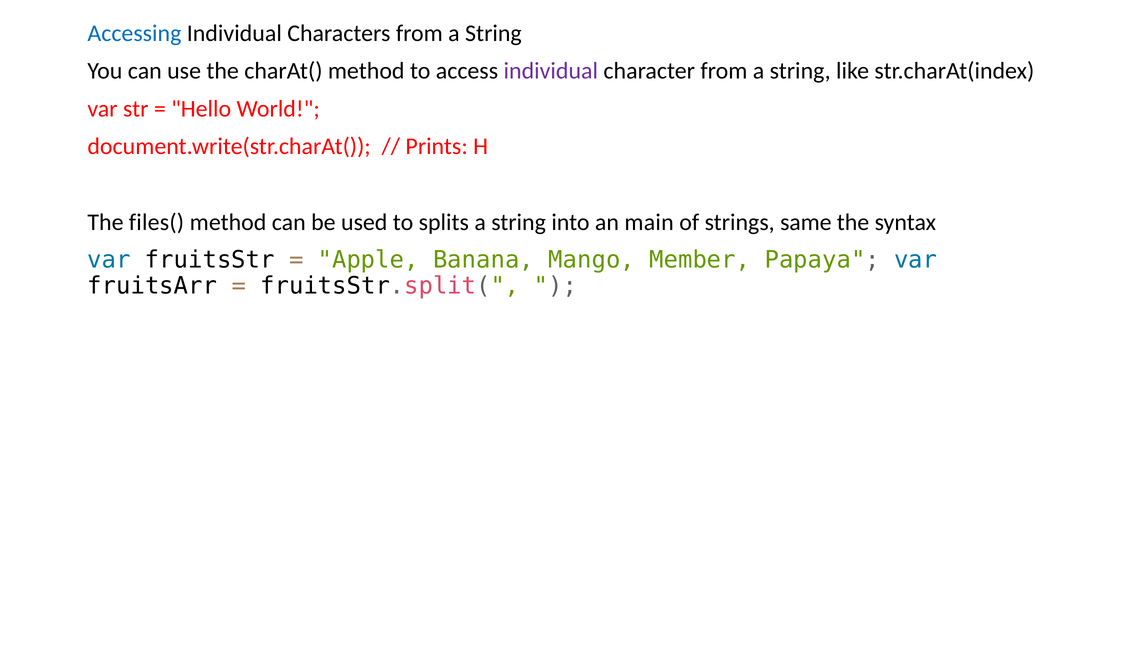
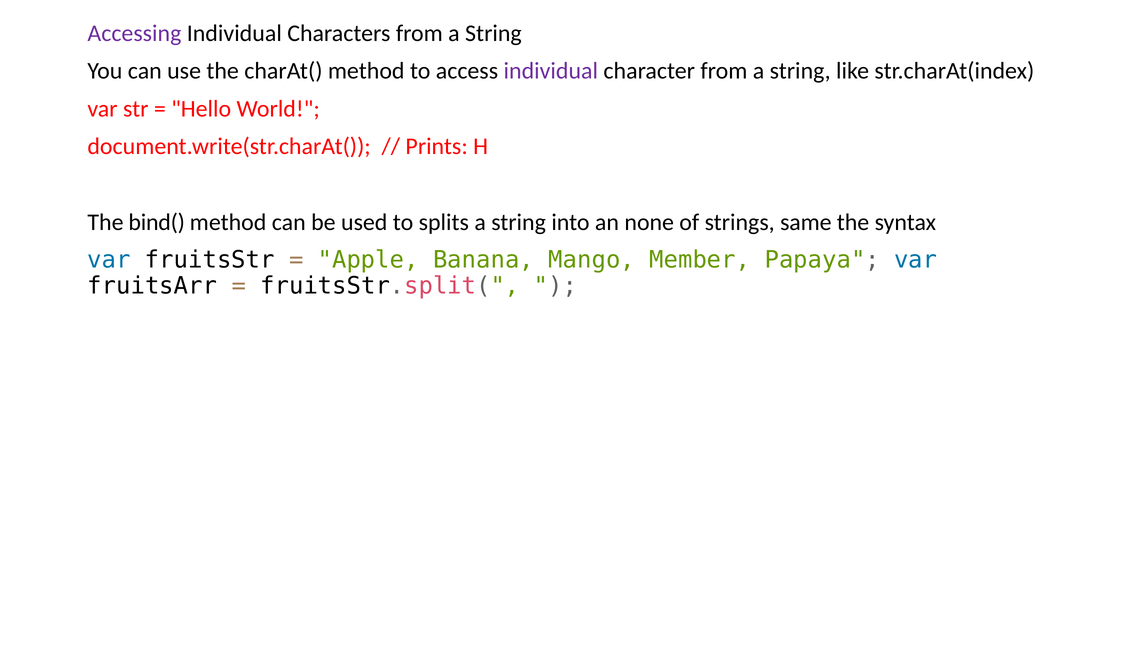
Accessing colour: blue -> purple (134, 33)
files(: files( -> bind( (157, 222)
main: main -> none (649, 222)
